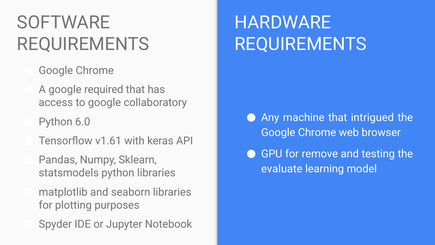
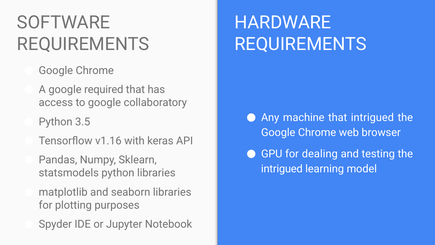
6.0: 6.0 -> 3.5 (83, 122)
v1.61: v1.61 -> v1.16 (108, 141)
remove: remove -> dealing (320, 154)
evaluate: evaluate -> intrigued (282, 169)
